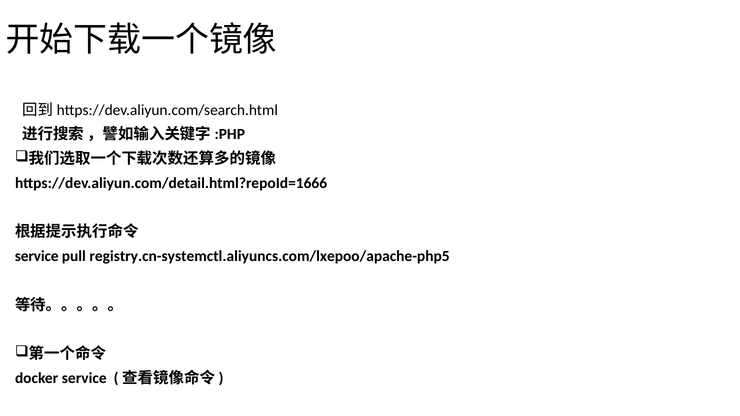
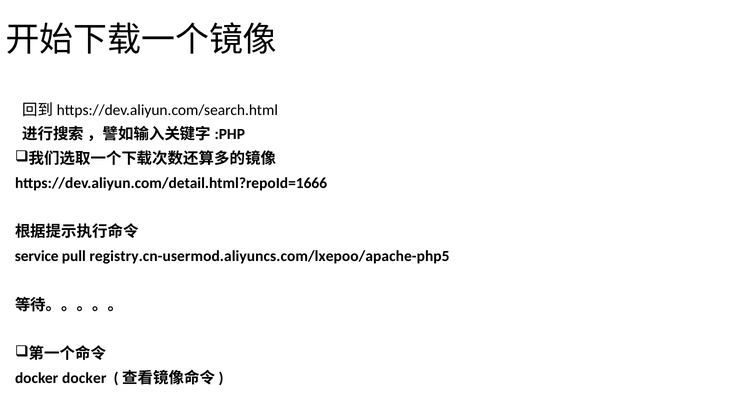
registry.cn-systemctl.aliyuncs.com/lxepoo/apache-php5: registry.cn-systemctl.aliyuncs.com/lxepoo/apache-php5 -> registry.cn-usermod.aliyuncs.com/lxepoo/apache-php5 (269, 256)
docker service: service -> docker (84, 378)
